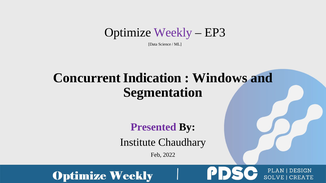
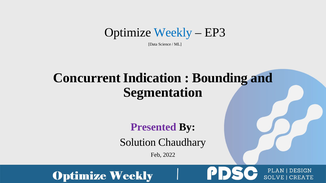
Weekly colour: purple -> blue (173, 33)
Windows: Windows -> Bounding (220, 78)
Institute: Institute -> Solution (138, 143)
